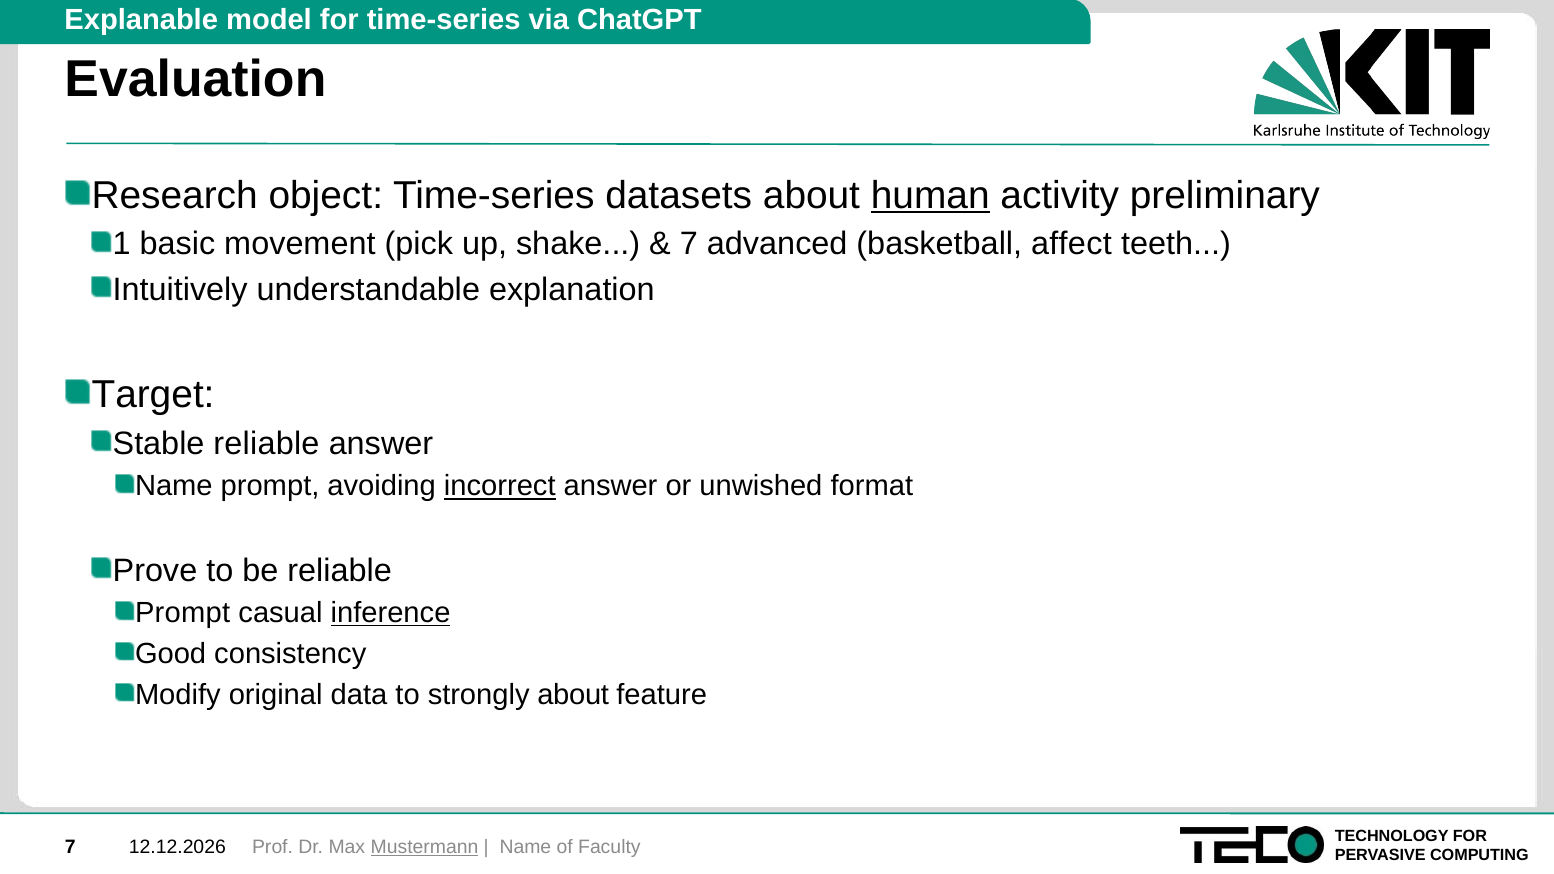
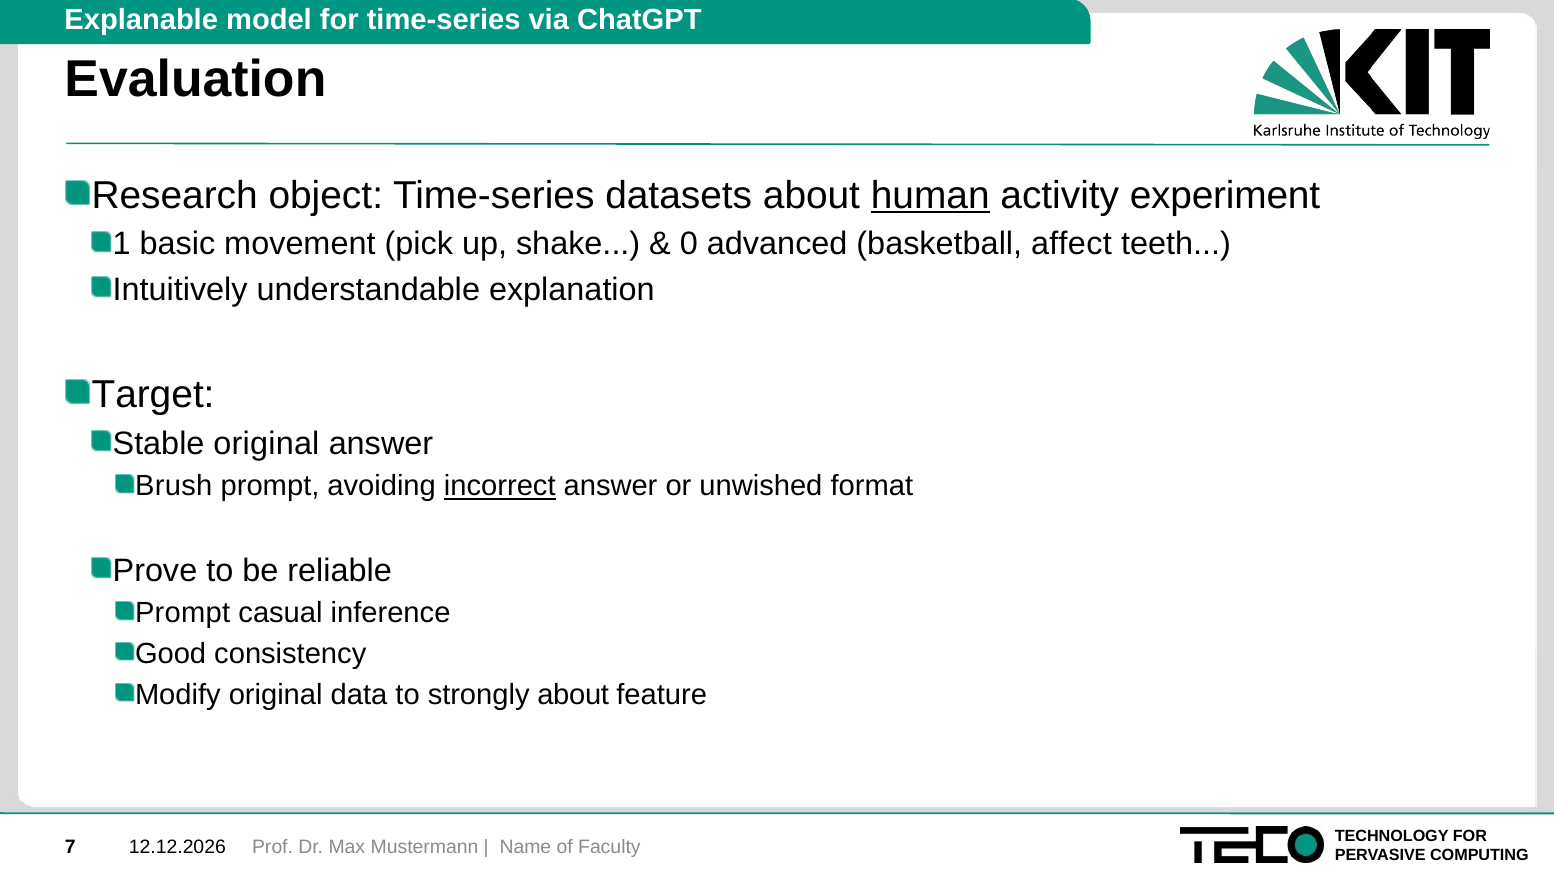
preliminary: preliminary -> experiment (1225, 195)
7: 7 -> 0 (689, 244)
Stable reliable: reliable -> original (266, 444)
Name: Name -> Brush (174, 486)
inference underline: present -> none (391, 613)
Mustermann underline: present -> none (424, 847)
